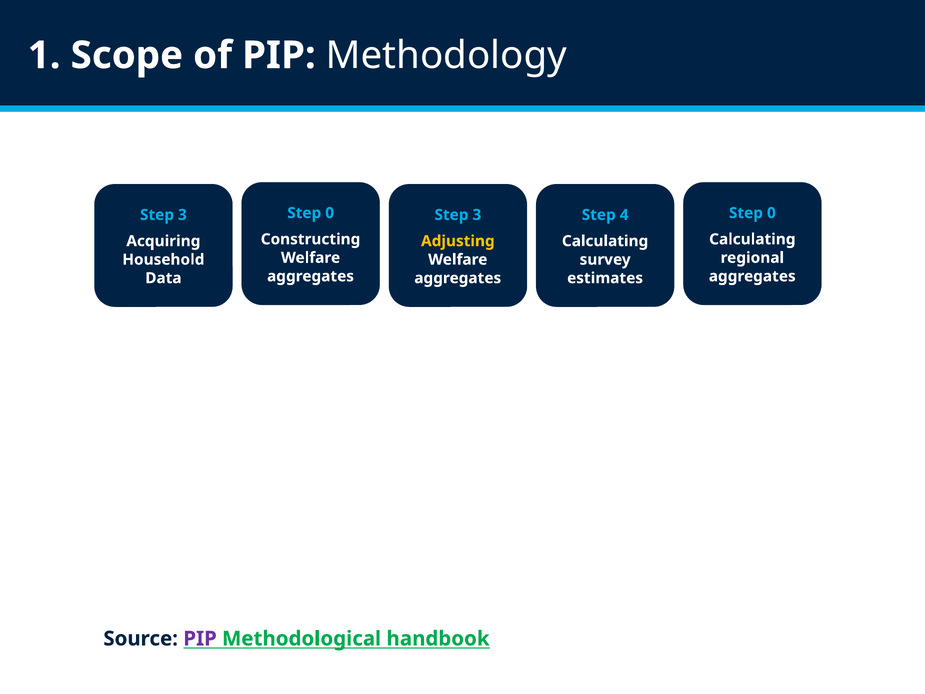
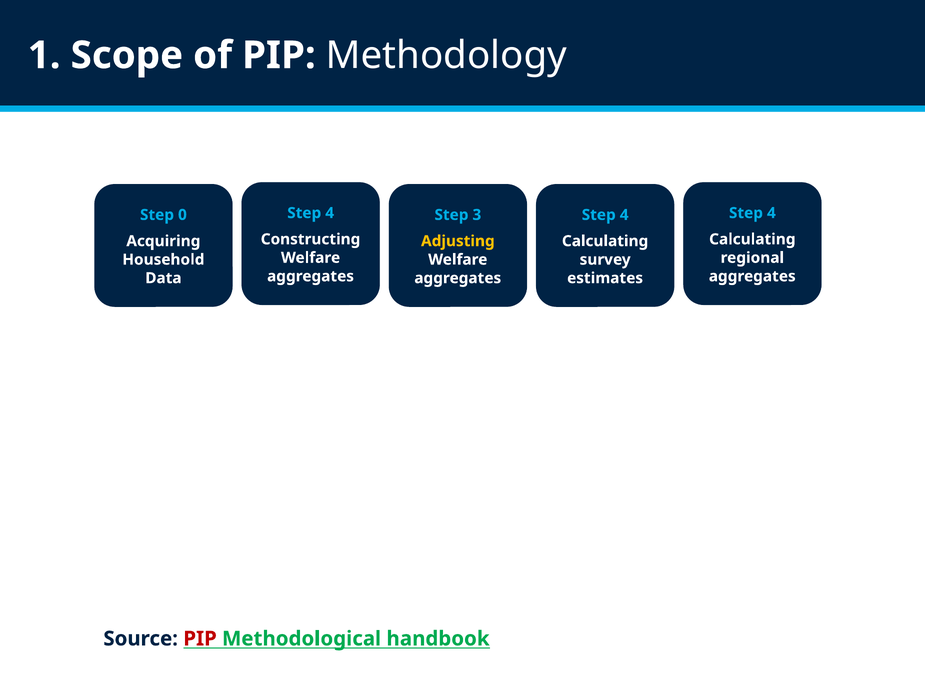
0: 0 -> 4 (330, 213)
0: 0 -> 4 (771, 213)
3: 3 -> 0 (182, 215)
PIP colour: purple -> red (200, 638)
